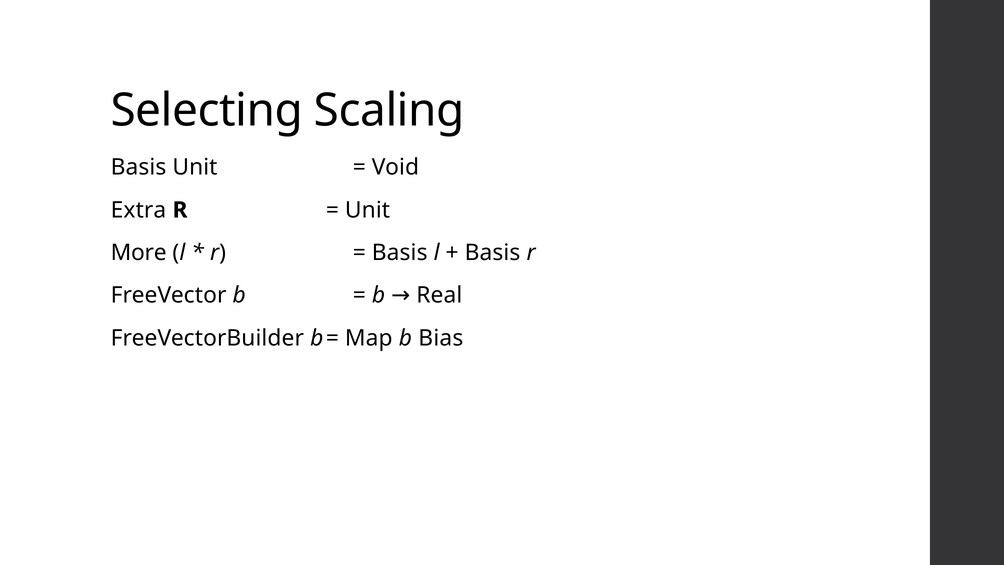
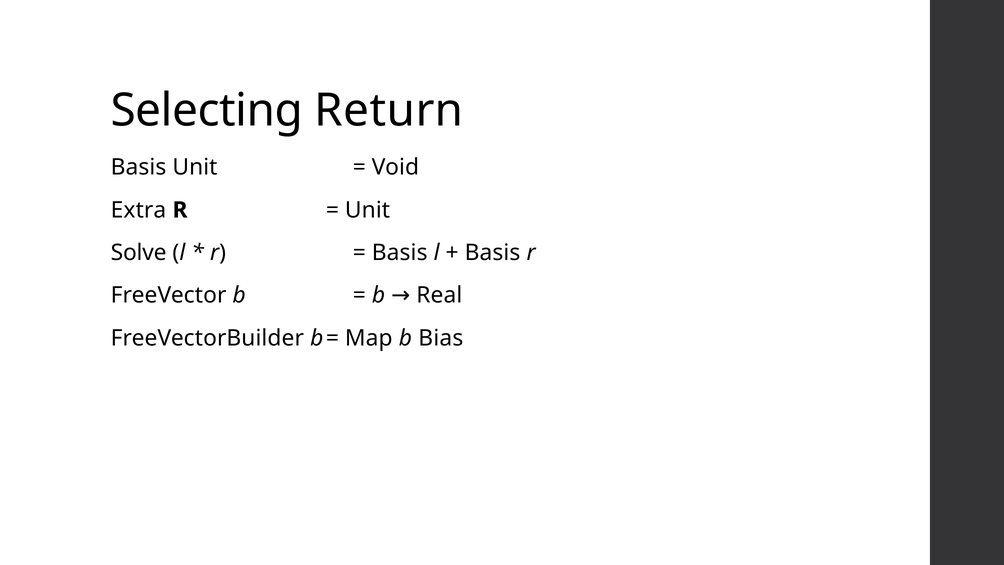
Scaling: Scaling -> Return (389, 111)
More: More -> Solve (139, 253)
